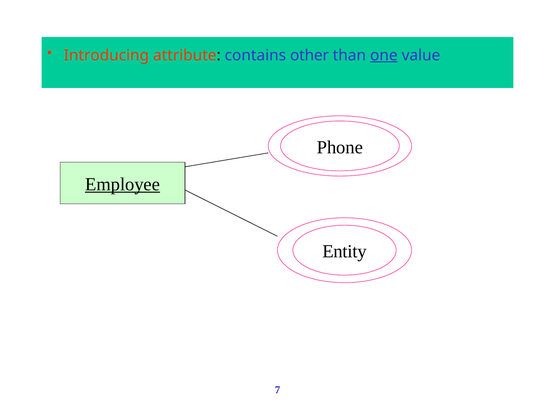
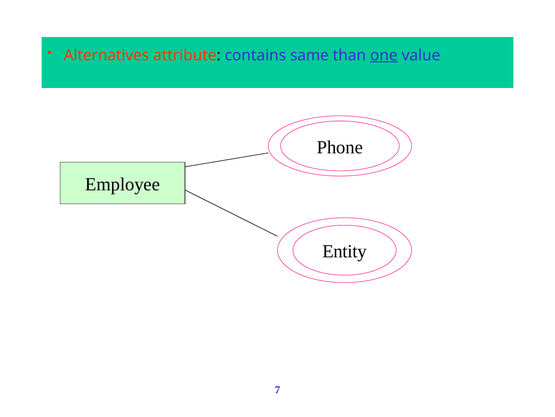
Introducing: Introducing -> Alternatives (106, 55)
other: other -> same (309, 55)
Employee underline: present -> none (123, 184)
